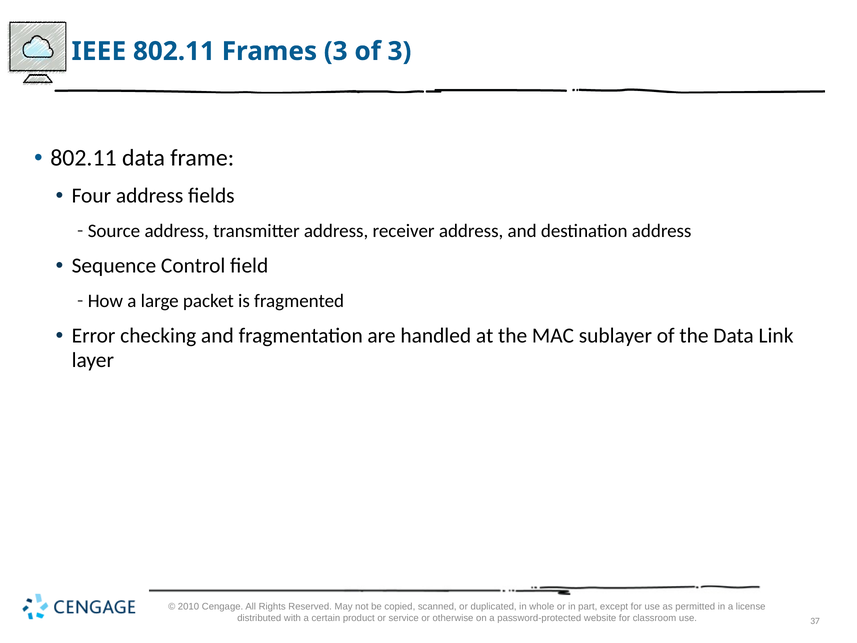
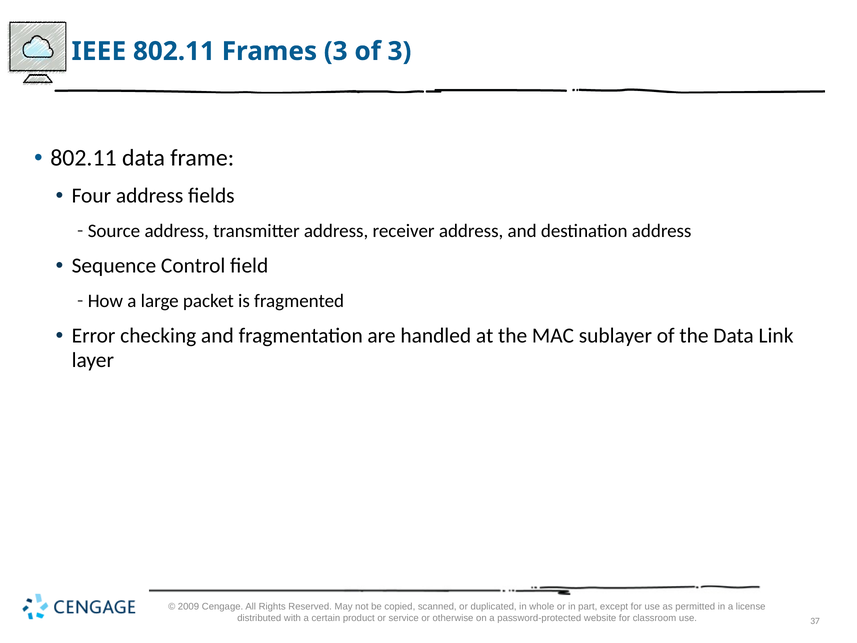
2010: 2010 -> 2009 (188, 606)
